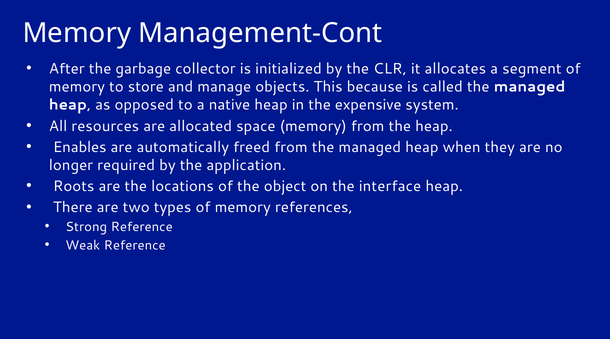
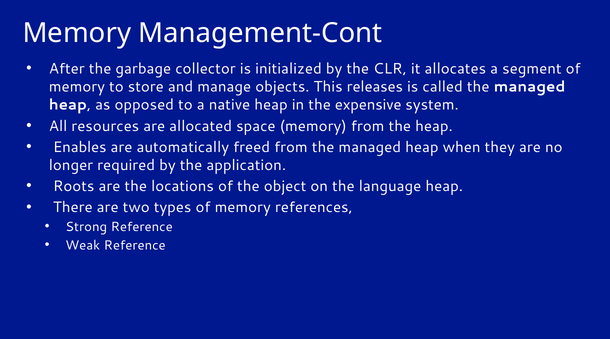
because: because -> releases (375, 87)
interface: interface -> language (390, 186)
